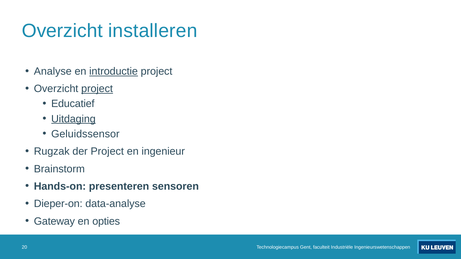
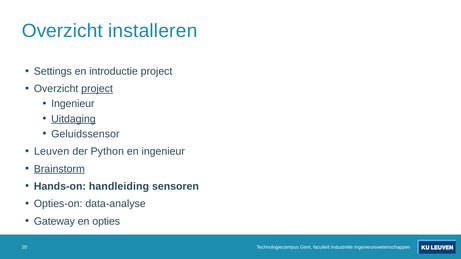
Analyse: Analyse -> Settings (53, 71)
introductie underline: present -> none (114, 71)
Educatief: Educatief -> Ingenieur (73, 104)
Rugzak: Rugzak -> Leuven (52, 152)
der Project: Project -> Python (107, 152)
Brainstorm underline: none -> present (59, 169)
presenteren: presenteren -> handleiding (119, 187)
Dieper-on: Dieper-on -> Opties-on (58, 204)
